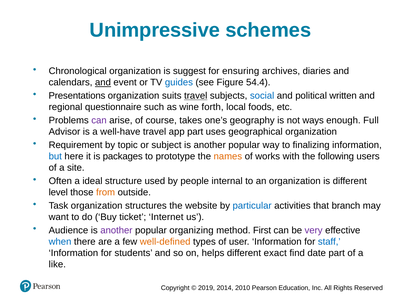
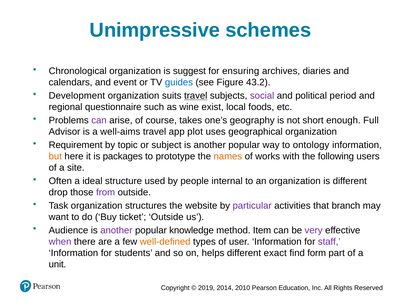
and underline: present -> none (103, 82)
54.4: 54.4 -> 43.2 (258, 82)
Presentations: Presentations -> Development (77, 96)
social colour: blue -> purple (262, 96)
written: written -> period (343, 96)
forth: forth -> exist (213, 107)
ways: ways -> short (313, 120)
well-have: well-have -> well-aims (120, 132)
app part: part -> plot (195, 132)
finalizing: finalizing -> ontology (311, 145)
but colour: blue -> orange (55, 156)
level: level -> drop (58, 192)
from colour: orange -> purple (106, 192)
particular colour: blue -> purple (252, 206)
ticket Internet: Internet -> Outside (166, 217)
organizing: organizing -> knowledge (192, 230)
First: First -> Item (262, 230)
when colour: blue -> purple (60, 242)
staff colour: blue -> purple (329, 242)
date: date -> form (317, 253)
like: like -> unit (57, 264)
